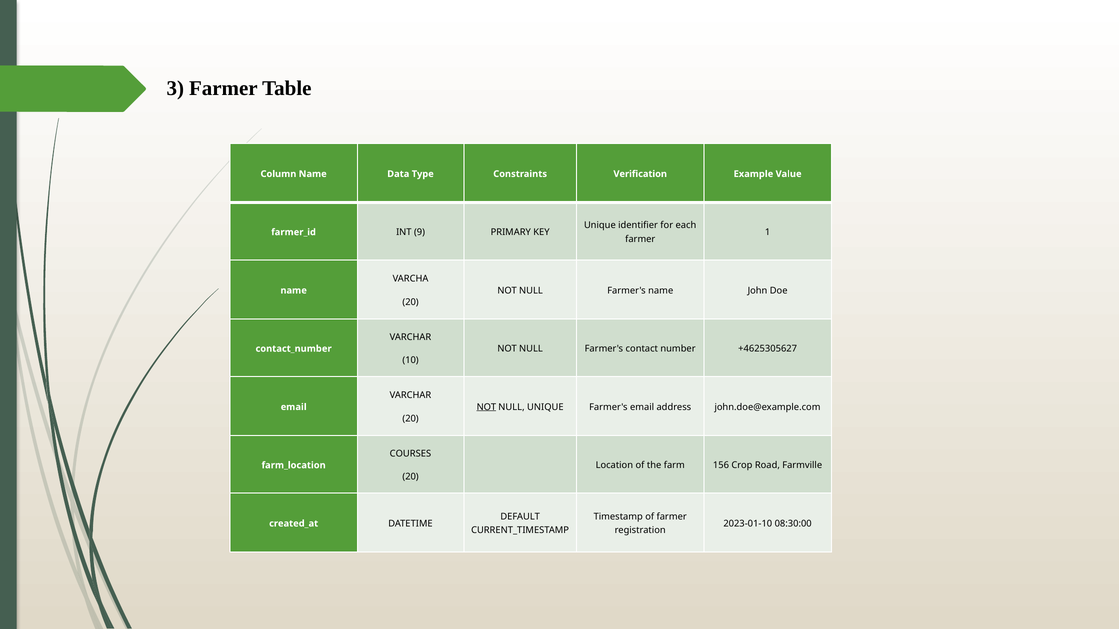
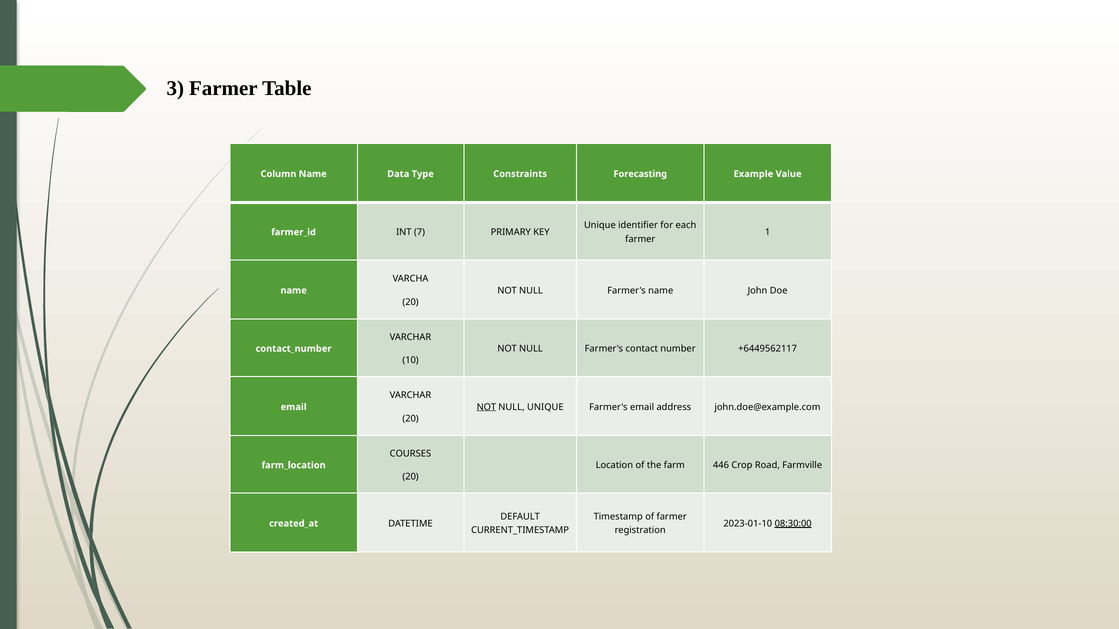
Verification: Verification -> Forecasting (640, 174)
9: 9 -> 7 (419, 232)
+4625305627: +4625305627 -> +6449562117 (768, 349)
156: 156 -> 446 (721, 466)
08:30:00 underline: none -> present (793, 524)
